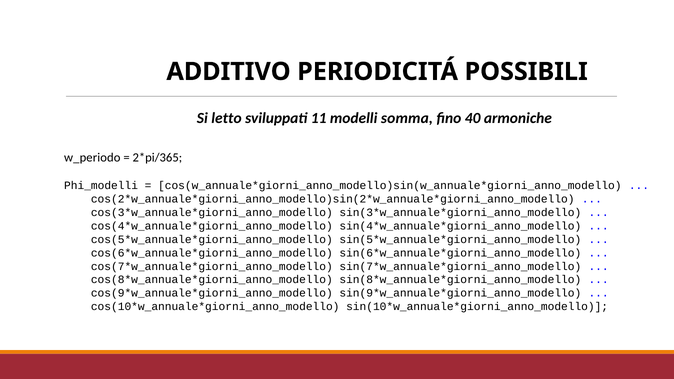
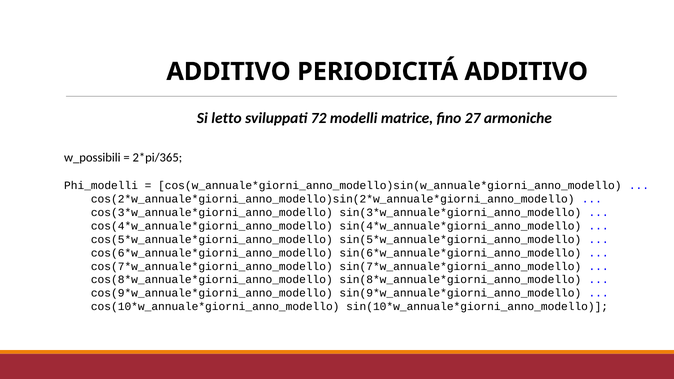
PERIODICITÁ POSSIBILI: POSSIBILI -> ADDITIVO (526, 72)
11: 11 -> 72 (319, 118)
somma: somma -> matrice (407, 118)
40: 40 -> 27 (473, 118)
w_periodo: w_periodo -> w_possibili (92, 158)
